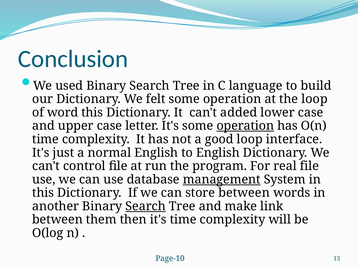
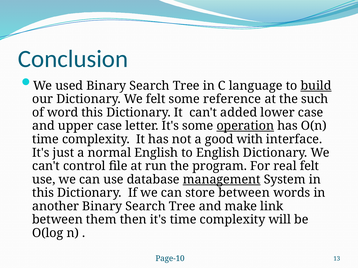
build underline: none -> present (316, 86)
felt some operation: operation -> reference (232, 99)
the loop: loop -> such (315, 99)
good loop: loop -> with (250, 140)
real file: file -> felt (309, 166)
Search underline: present -> none (146, 207)
